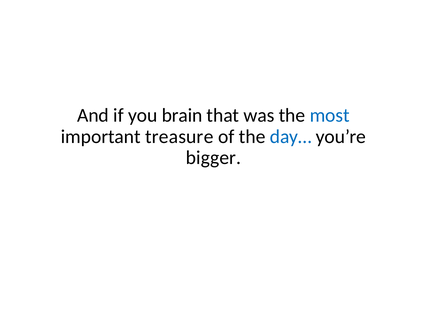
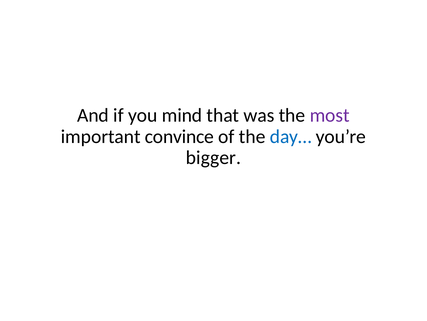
brain: brain -> mind (182, 115)
most colour: blue -> purple (330, 115)
treasure: treasure -> convince (179, 136)
